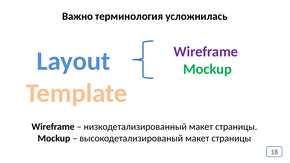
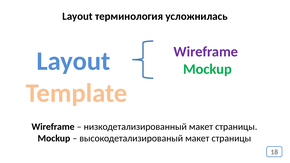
Важно: Важно -> Layout (77, 16)
